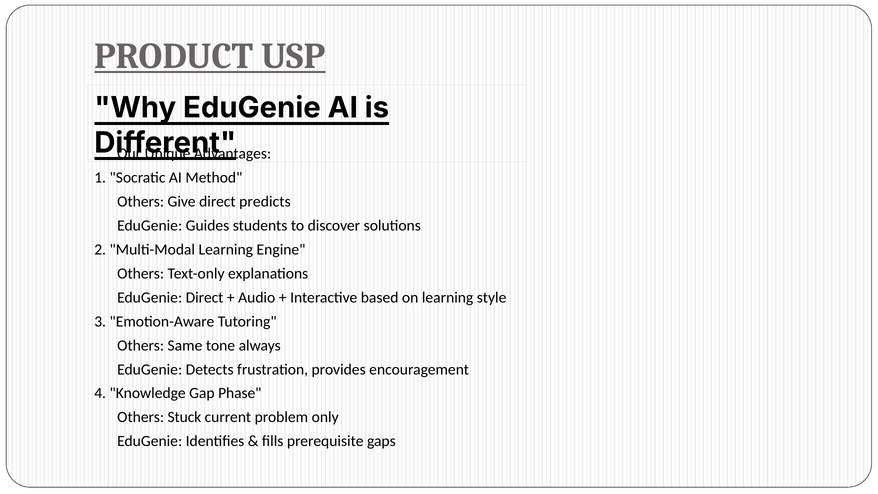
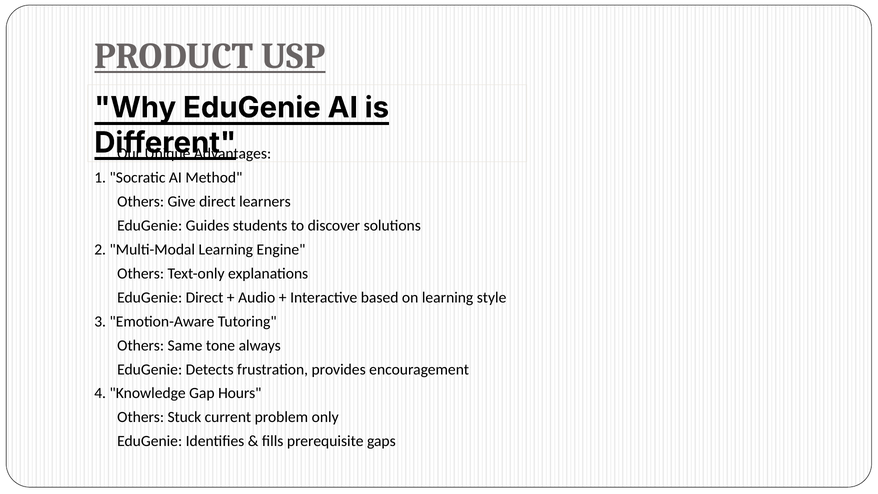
predicts: predicts -> learners (265, 201)
Phase: Phase -> Hours (240, 393)
